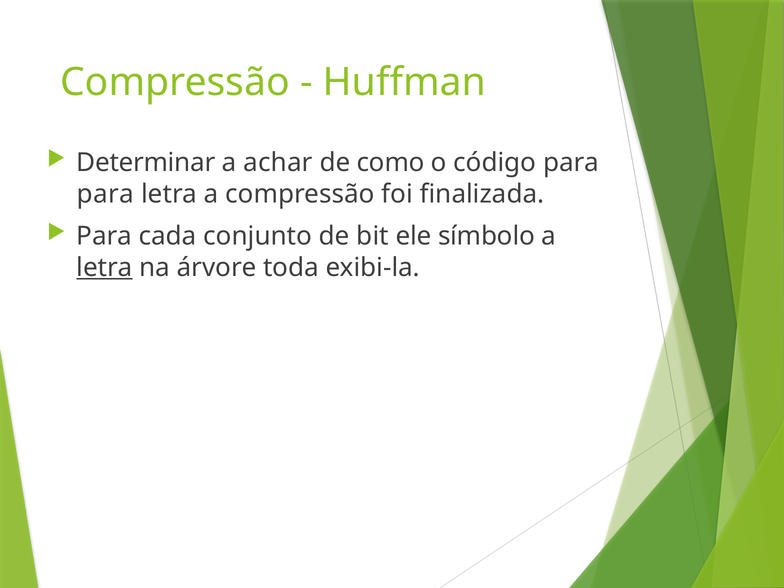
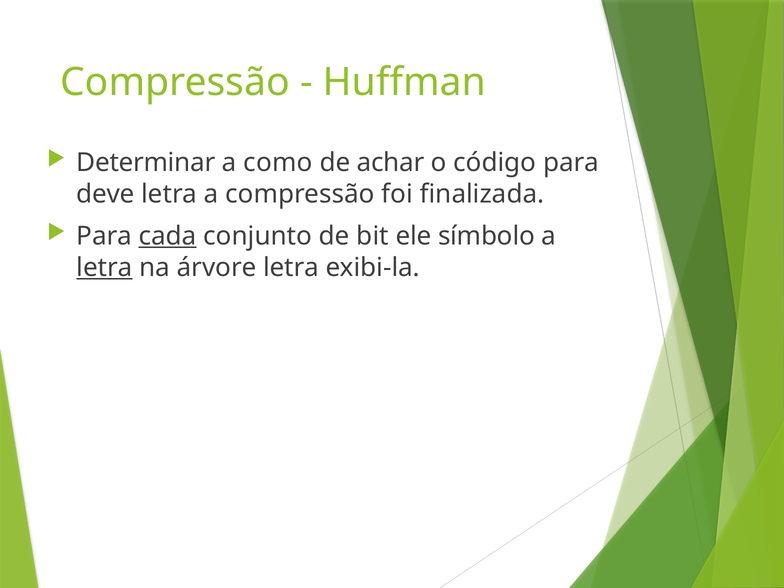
achar: achar -> como (278, 163)
como: como -> achar (391, 163)
para: para -> deve (106, 194)
cada underline: none -> present (168, 236)
árvore toda: toda -> letra (291, 268)
